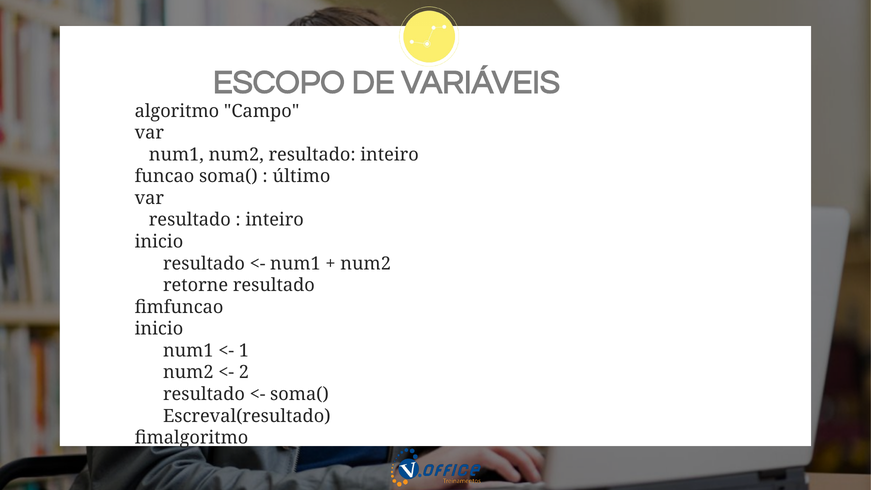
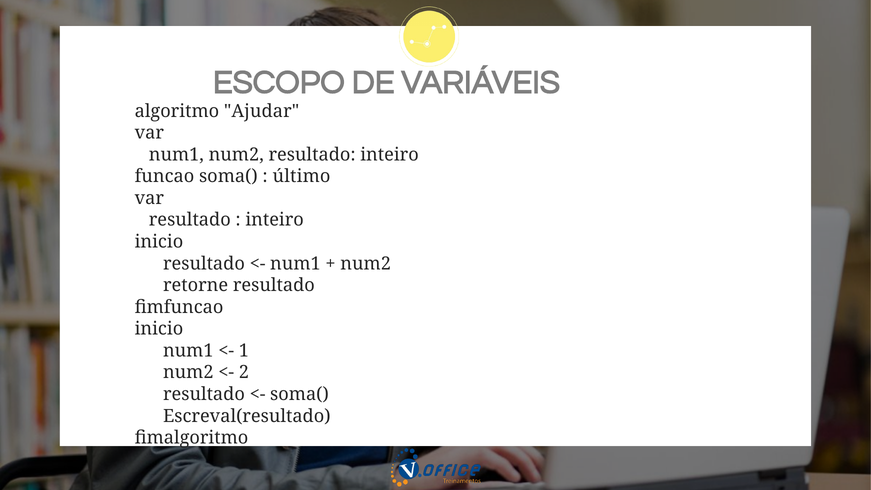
Campo: Campo -> Ajudar (262, 111)
